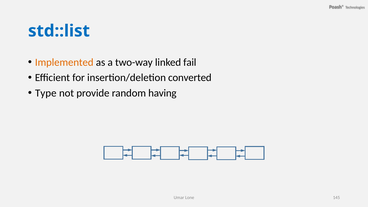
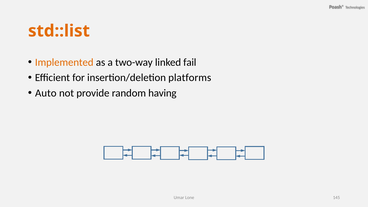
std::list colour: blue -> orange (59, 31)
converted: converted -> platforms (190, 78)
Type: Type -> Auto (46, 93)
